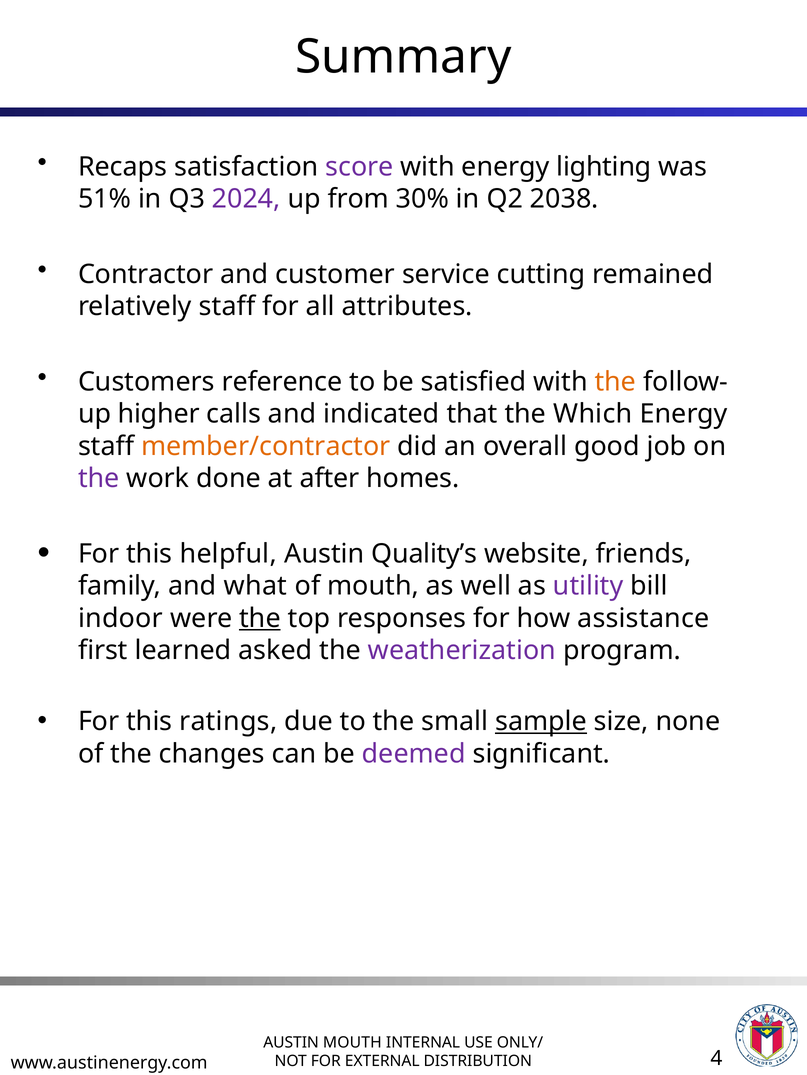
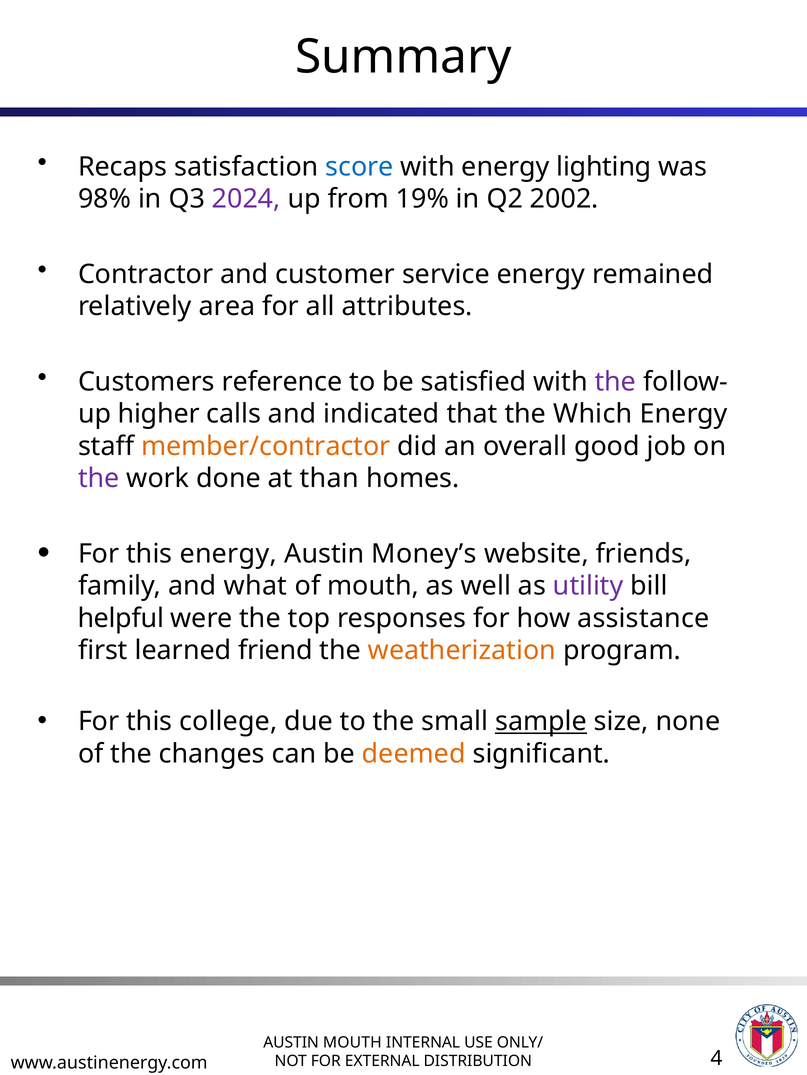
score colour: purple -> blue (359, 167)
51%: 51% -> 98% (105, 199)
30%: 30% -> 19% (422, 199)
2038: 2038 -> 2002 (564, 199)
service cutting: cutting -> energy (541, 274)
relatively staff: staff -> area (227, 307)
the colour: orange -> purple (615, 382)
after: after -> than (329, 479)
this helpful: helpful -> energy (228, 554)
Quality’s: Quality’s -> Money’s (424, 554)
indoor: indoor -> helpful (121, 619)
the underline: present -> none (260, 619)
asked: asked -> friend (275, 651)
weatherization colour: purple -> orange (462, 651)
ratings: ratings -> college (228, 722)
deemed colour: purple -> orange (414, 754)
